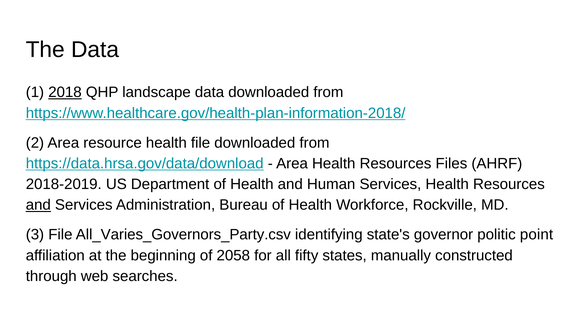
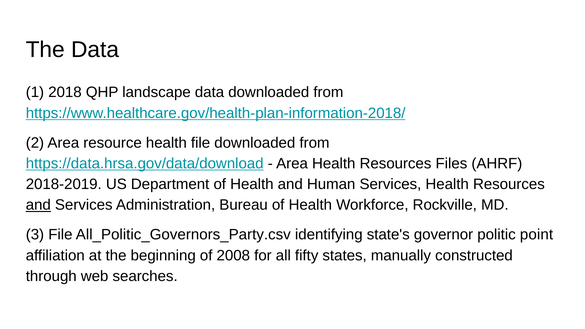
2018 underline: present -> none (65, 92)
All_Varies_Governors_Party.csv: All_Varies_Governors_Party.csv -> All_Politic_Governors_Party.csv (183, 235)
2058: 2058 -> 2008 (233, 255)
